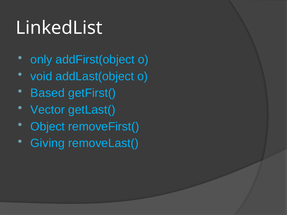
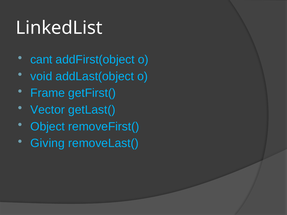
only: only -> cant (41, 60)
Based: Based -> Frame (48, 93)
